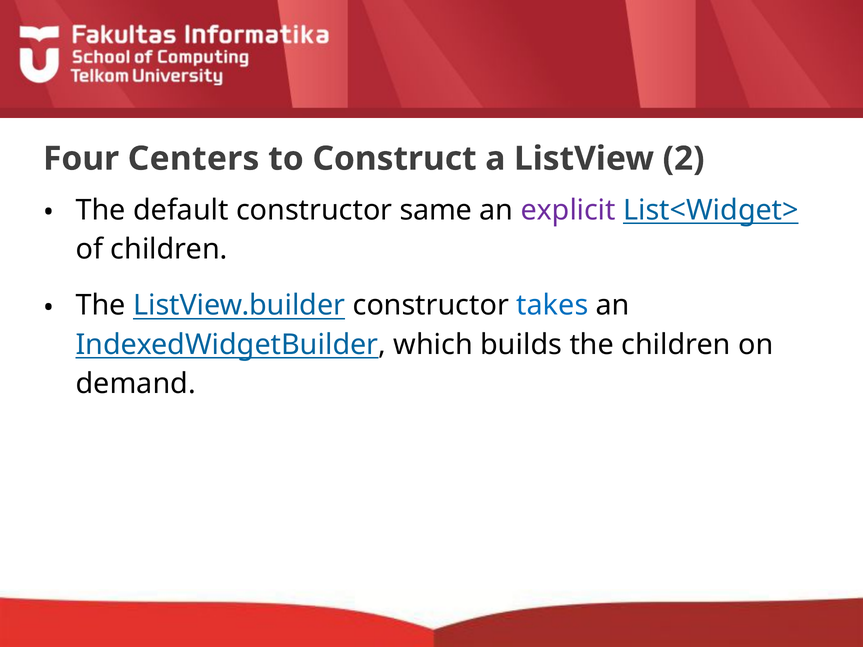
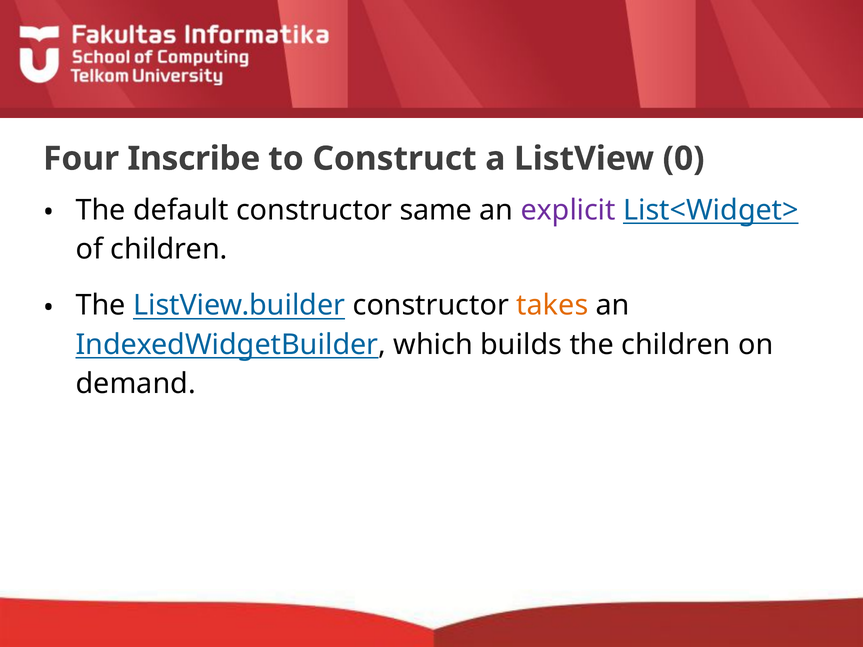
Centers: Centers -> Inscribe (194, 159)
2: 2 -> 0 (684, 159)
takes colour: blue -> orange (552, 306)
